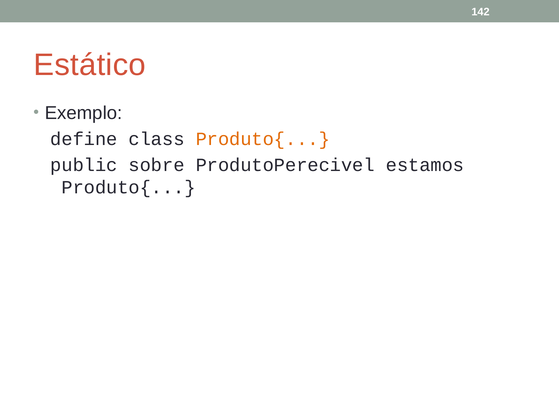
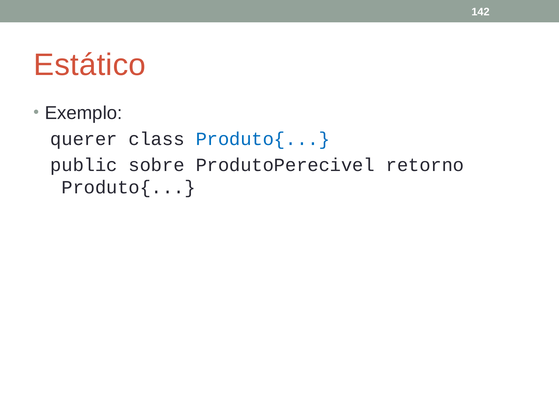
define: define -> querer (84, 139)
Produto{ colour: orange -> blue (263, 139)
estamos: estamos -> retorno (425, 165)
